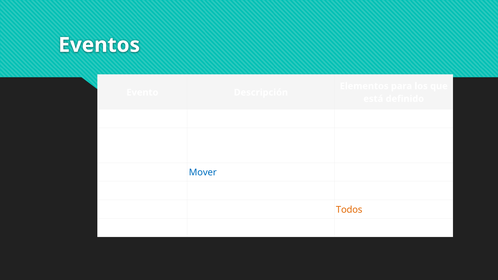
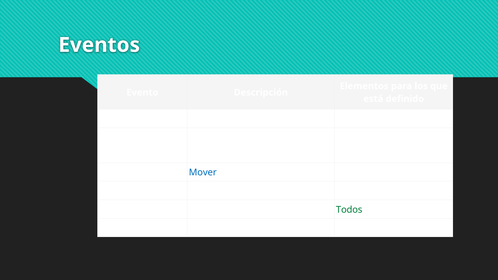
Todos colour: orange -> green (349, 210)
